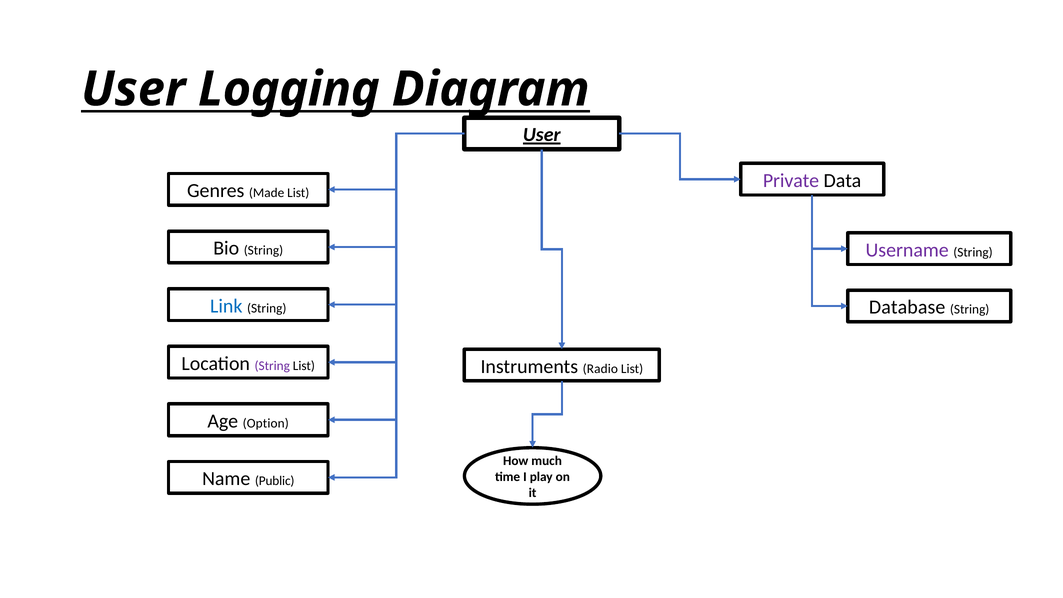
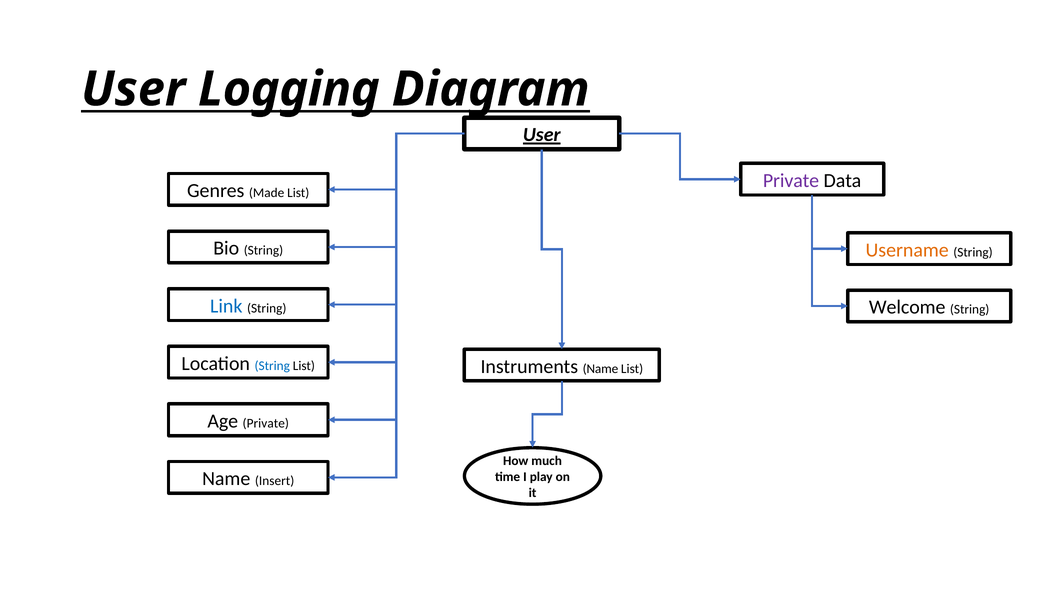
Username colour: purple -> orange (907, 250)
Database: Database -> Welcome (907, 307)
String colour: purple -> blue (272, 366)
Instruments Radio: Radio -> Name (600, 369)
Age Option: Option -> Private (266, 423)
Public: Public -> Insert (275, 481)
